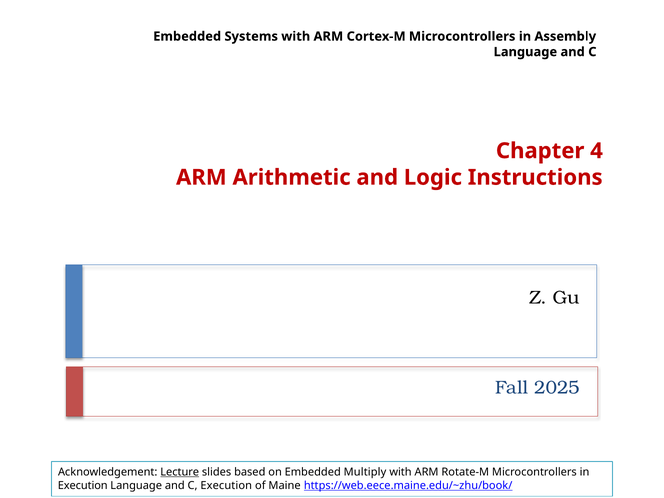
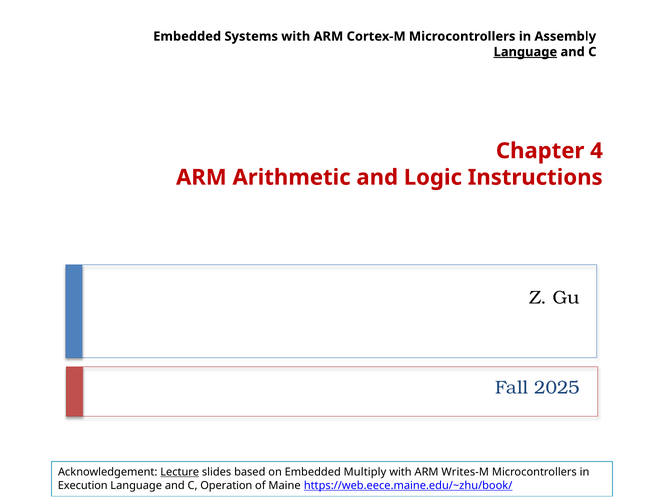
Language underline: none -> present (525, 52)
Rotate-M: Rotate-M -> Writes-M (465, 472)
C Execution: Execution -> Operation (226, 485)
